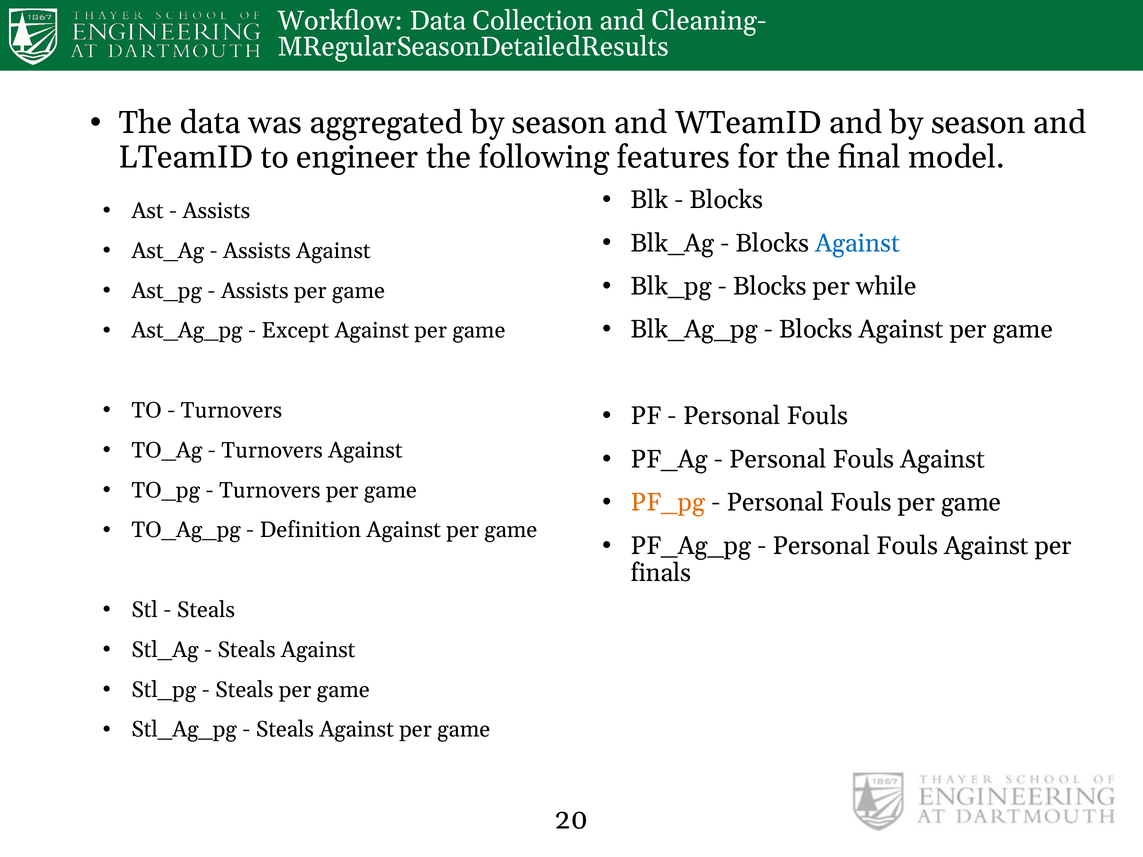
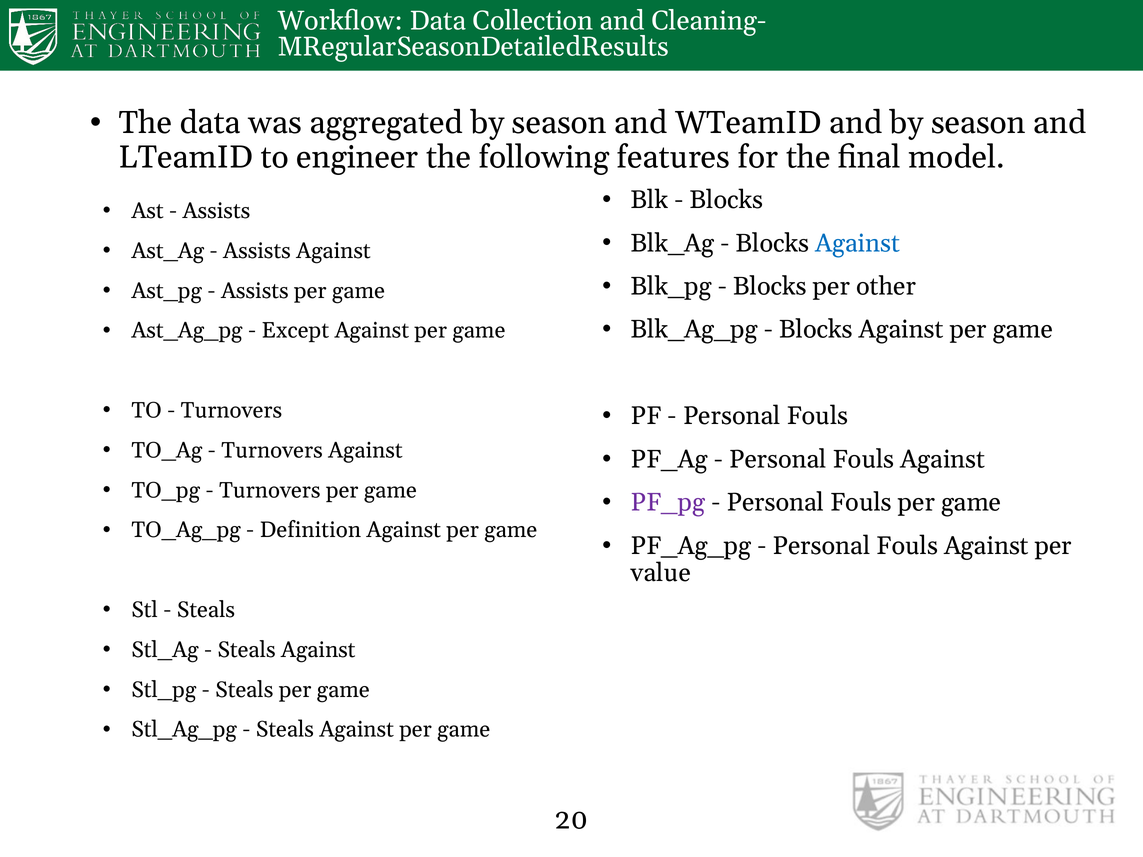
while: while -> other (886, 286)
PF_pg colour: orange -> purple (668, 503)
finals: finals -> value (661, 573)
